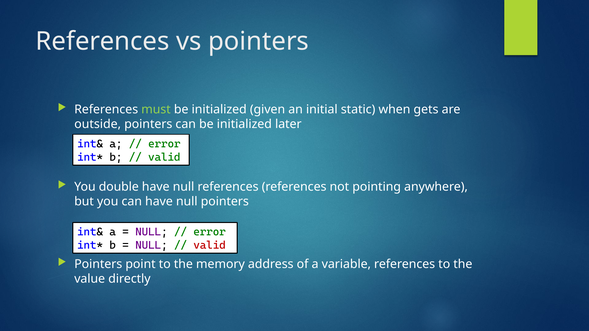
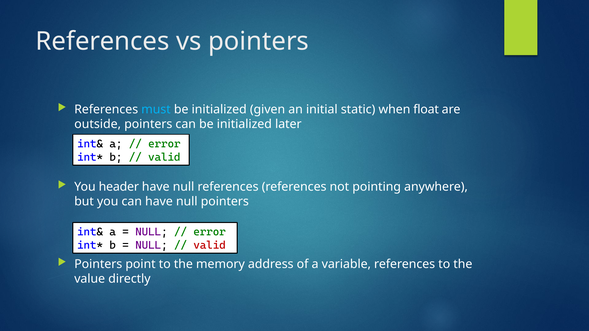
must colour: light green -> light blue (156, 110)
gets: gets -> float (426, 110)
double: double -> header (119, 187)
